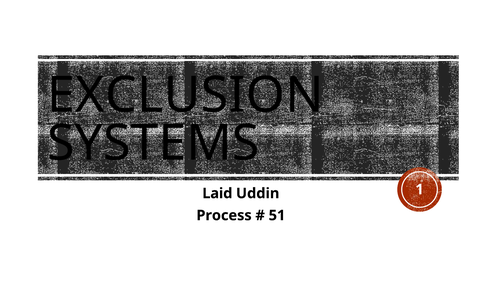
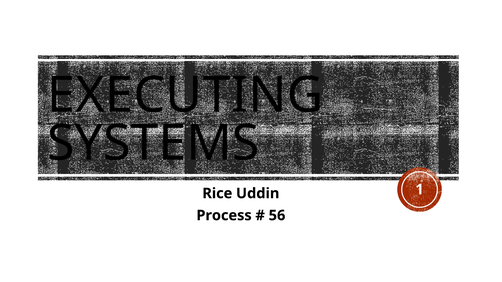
EXCLUSION: EXCLUSION -> EXECUTING (185, 95)
Laid: Laid -> Rice (217, 194)
51: 51 -> 56 (277, 216)
